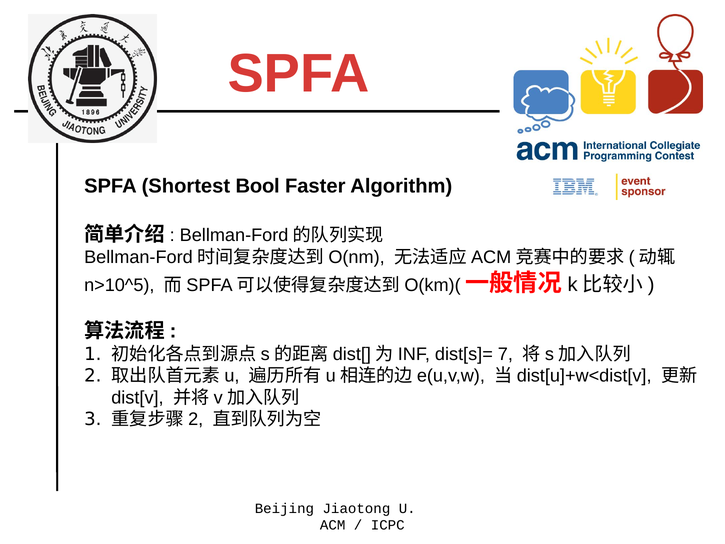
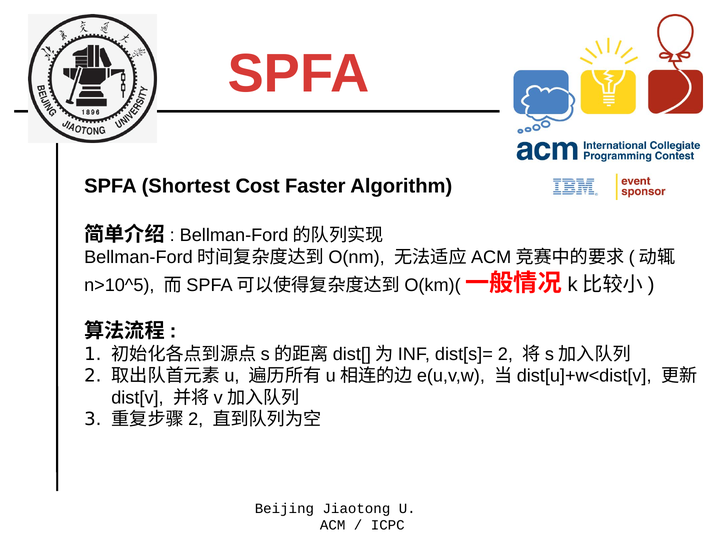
Bool: Bool -> Cost (258, 186)
dist[s]= 7: 7 -> 2 (505, 354)
